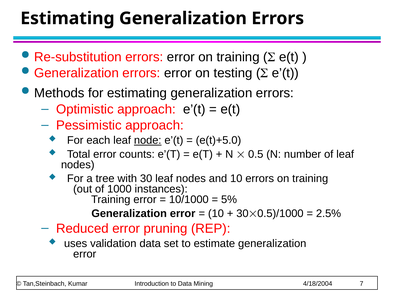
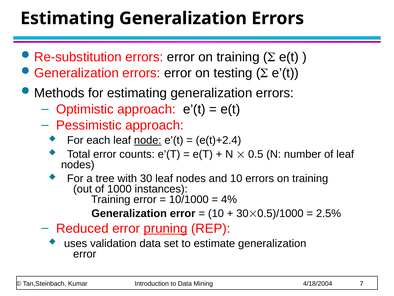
e(t)+5.0: e(t)+5.0 -> e(t)+2.4 (218, 140)
5%: 5% -> 4% (229, 199)
pruning underline: none -> present (165, 228)
